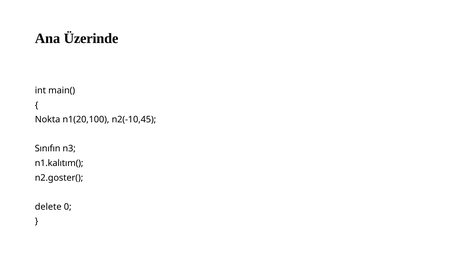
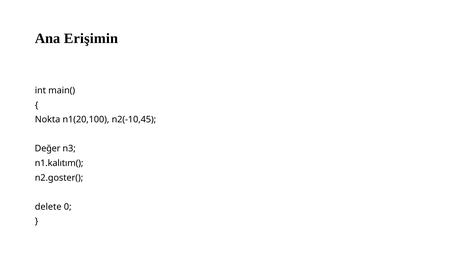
Üzerinde: Üzerinde -> Erişimin (91, 38)
Sınıfın: Sınıfın -> Değer (48, 149)
